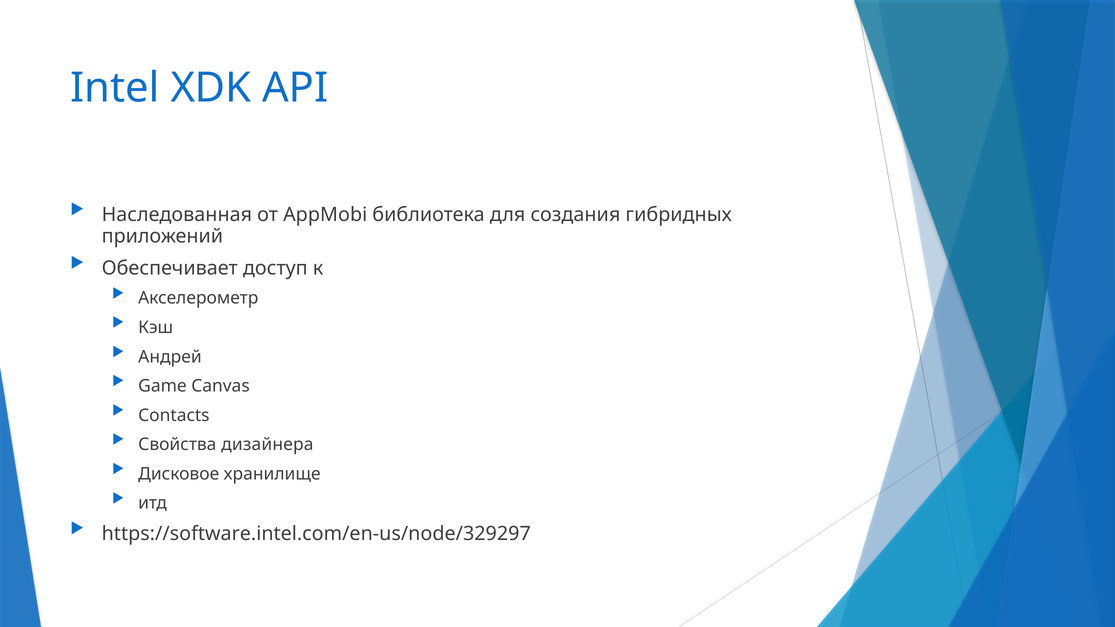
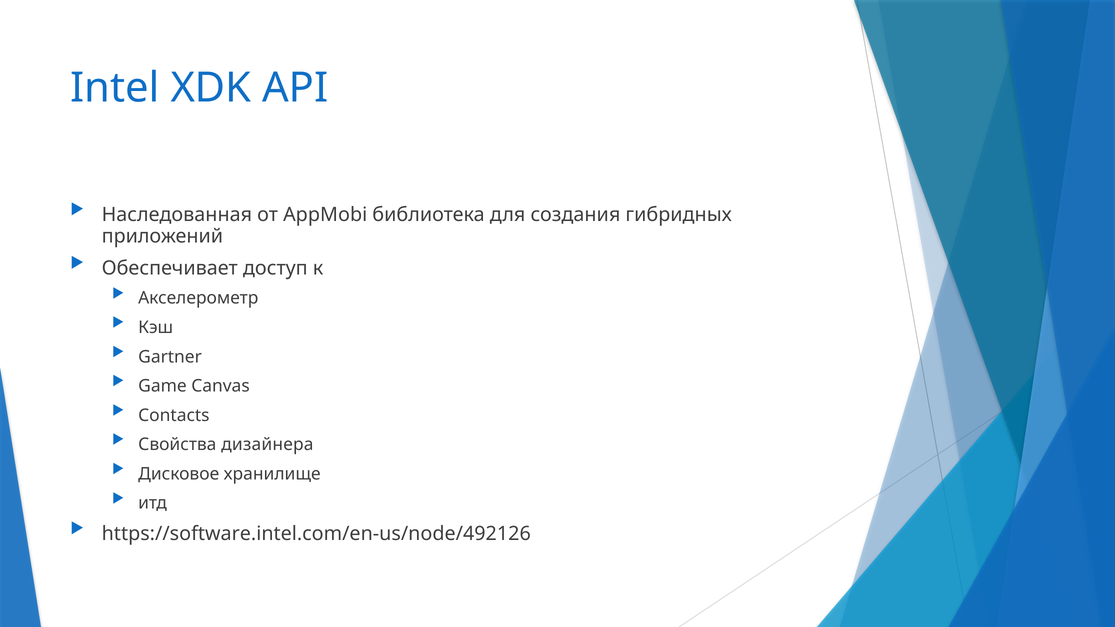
Андрей: Андрей -> Gartner (170, 357)
https://software.intel.com/en-us/node/329297: https://software.intel.com/en-us/node/329297 -> https://software.intel.com/en-us/node/492126 (316, 534)
